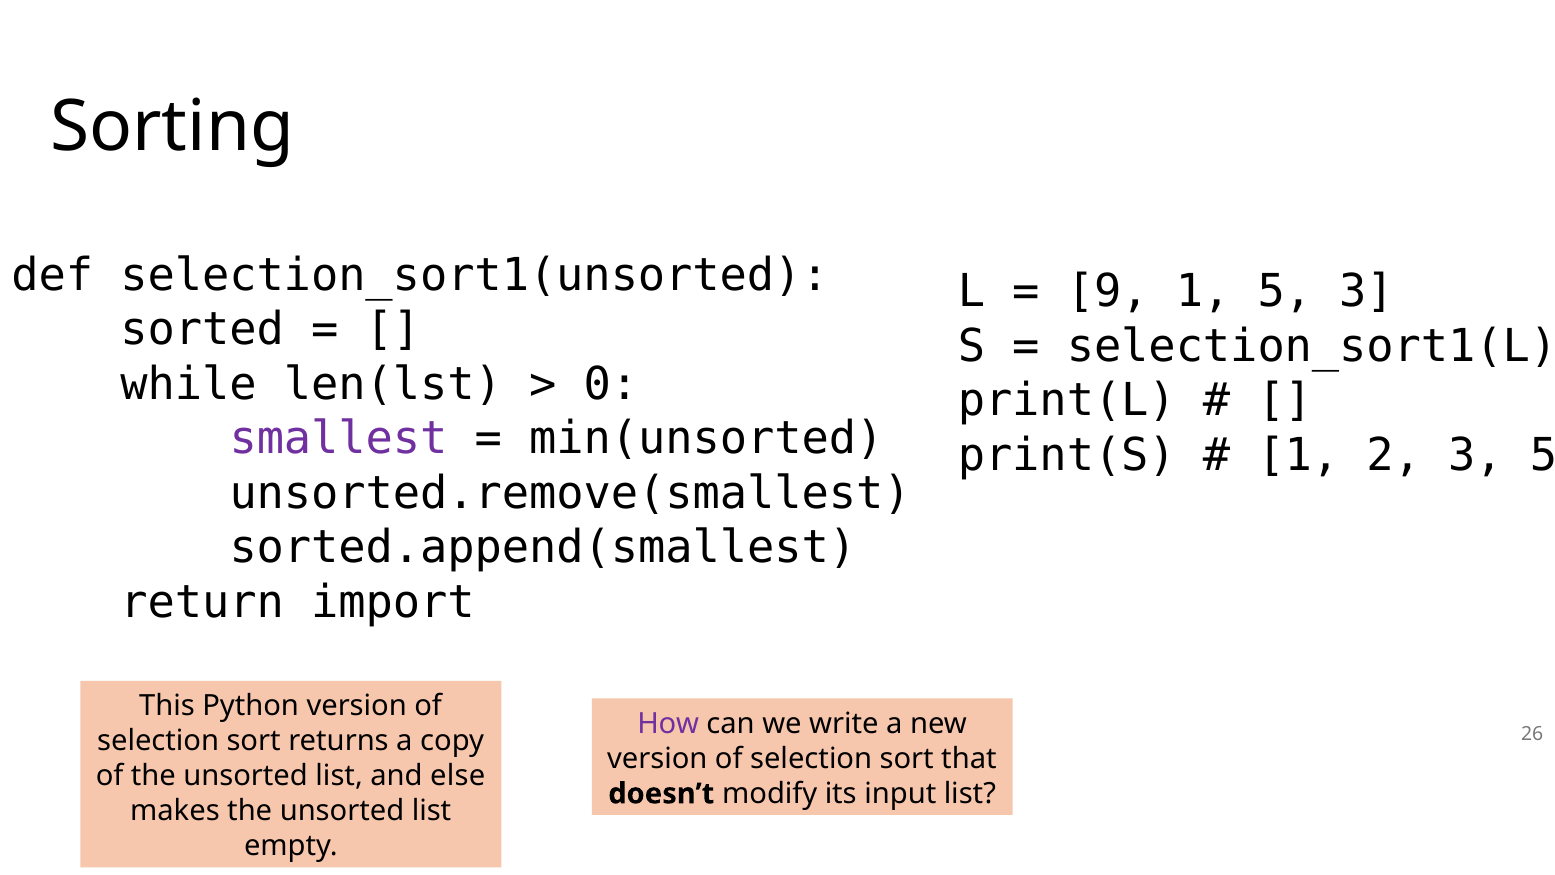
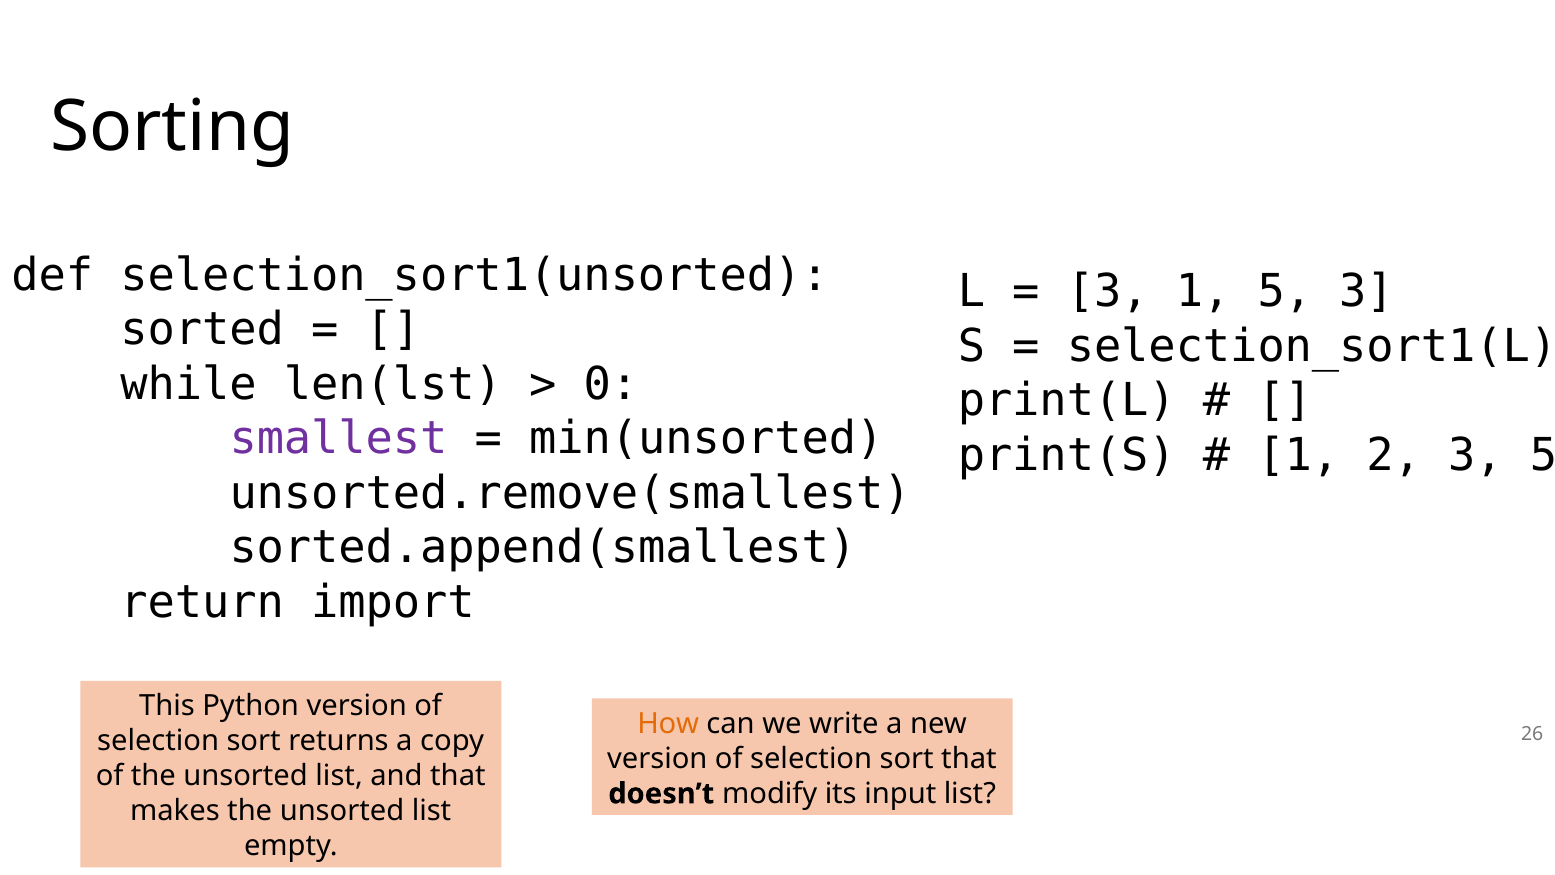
9: 9 -> 3 (1108, 292)
How colour: purple -> orange (668, 724)
and else: else -> that (458, 776)
